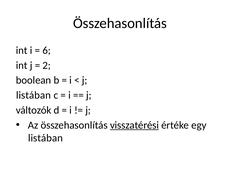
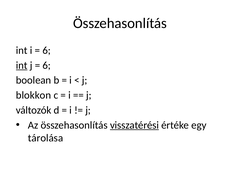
int underline: none -> present (22, 65)
2: 2 -> 6 (47, 65)
listában: listában -> blokkon (33, 95)
listában: listában -> tárolása (46, 138)
